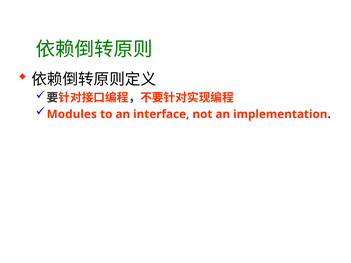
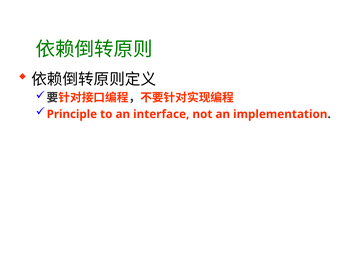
Modules: Modules -> Principle (72, 114)
